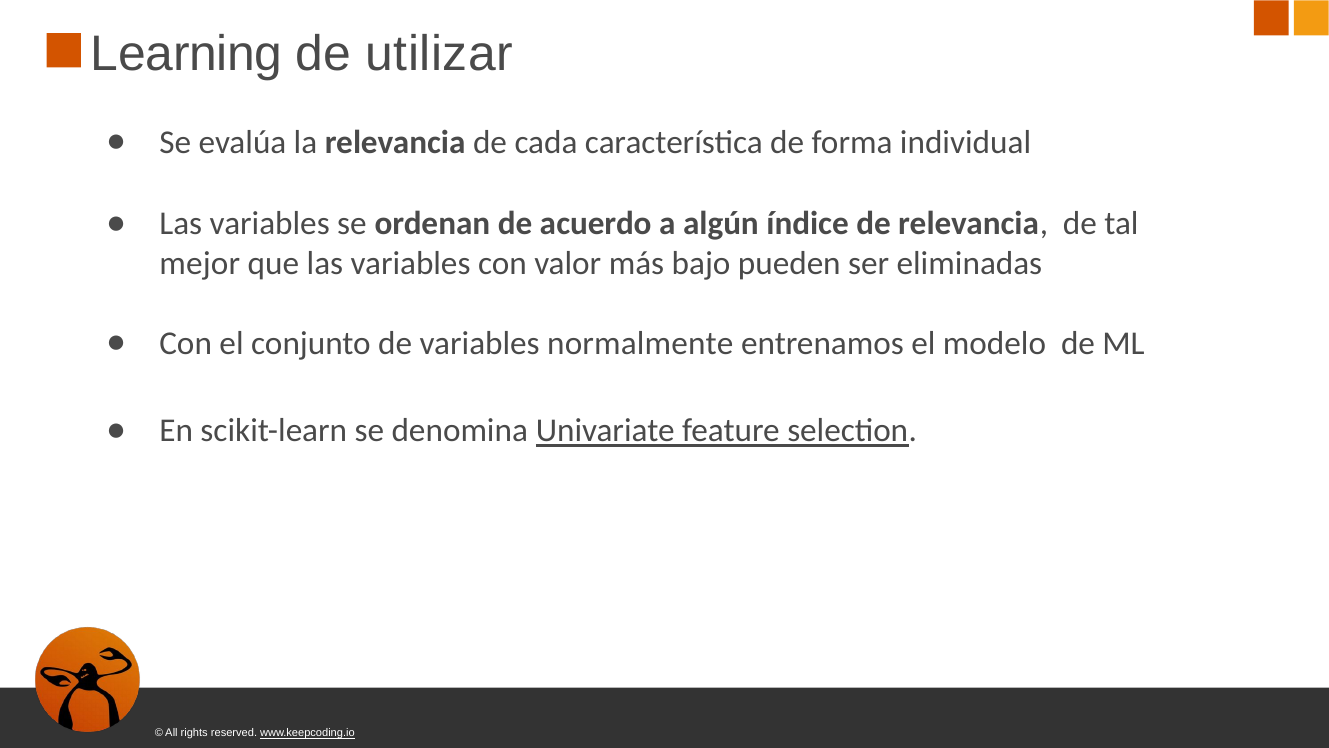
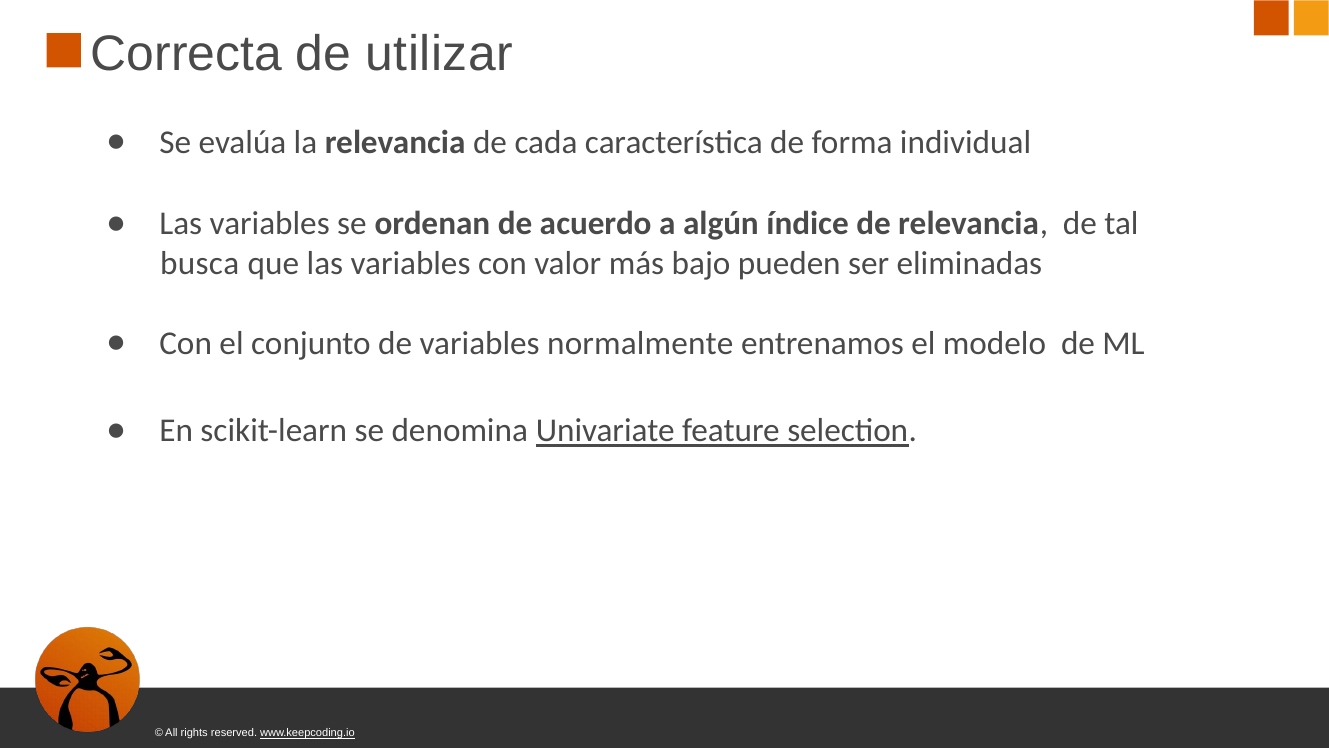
Learning: Learning -> Correcta (186, 54)
mejor: mejor -> busca (200, 264)
